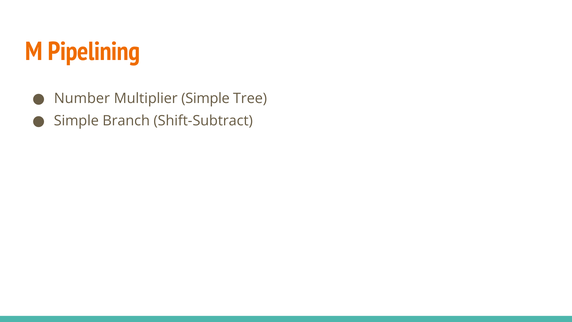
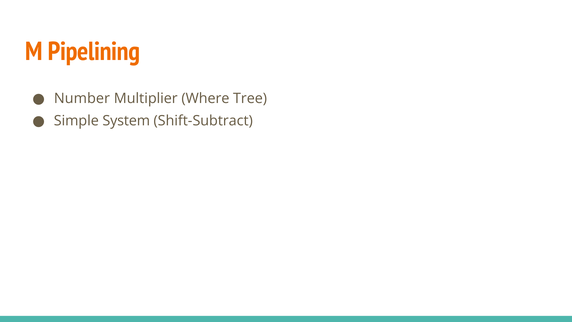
Multiplier Simple: Simple -> Where (205, 98)
Branch: Branch -> System (126, 121)
